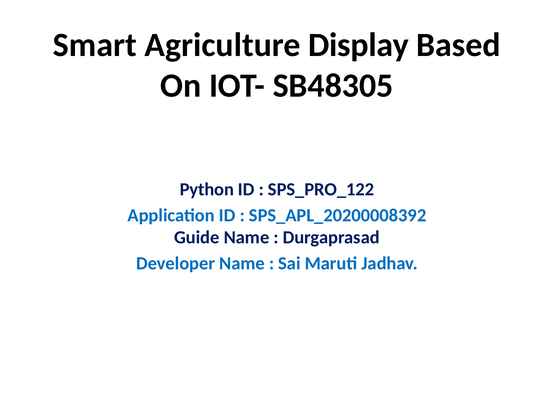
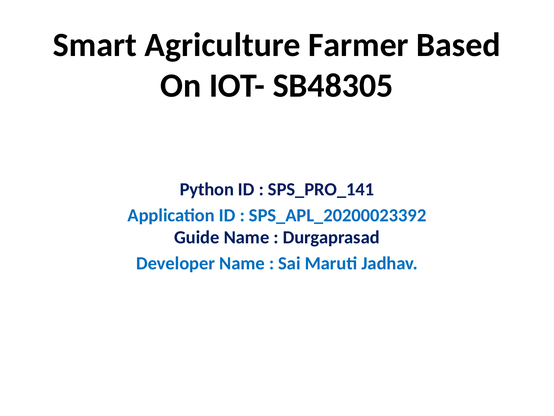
Display: Display -> Farmer (358, 45)
SPS_PRO_122: SPS_PRO_122 -> SPS_PRO_141 (321, 189)
SPS_APL_20200008392: SPS_APL_20200008392 -> SPS_APL_20200023392 (338, 215)
